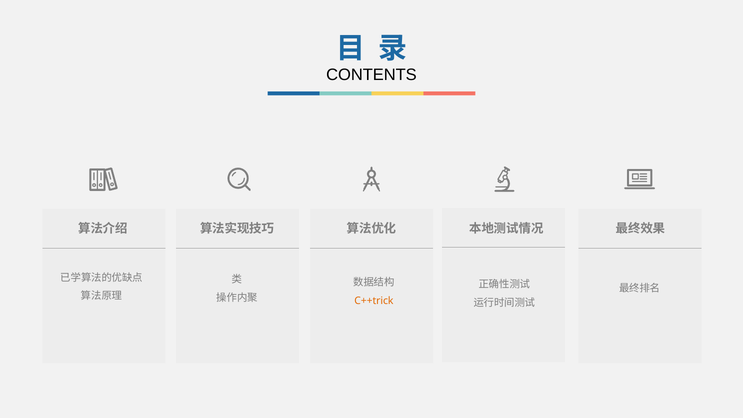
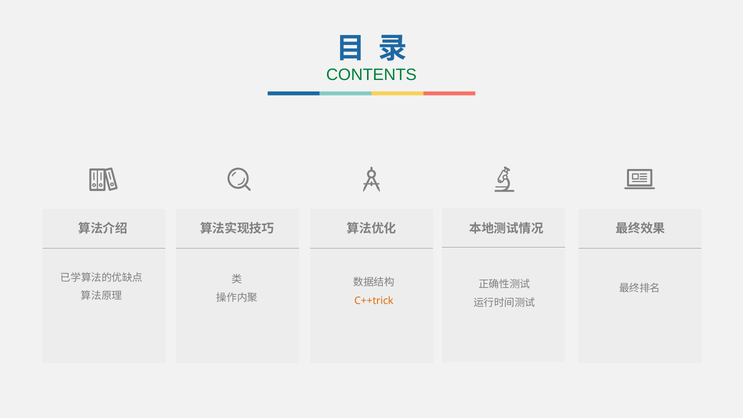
CONTENTS colour: black -> green (371, 75)
